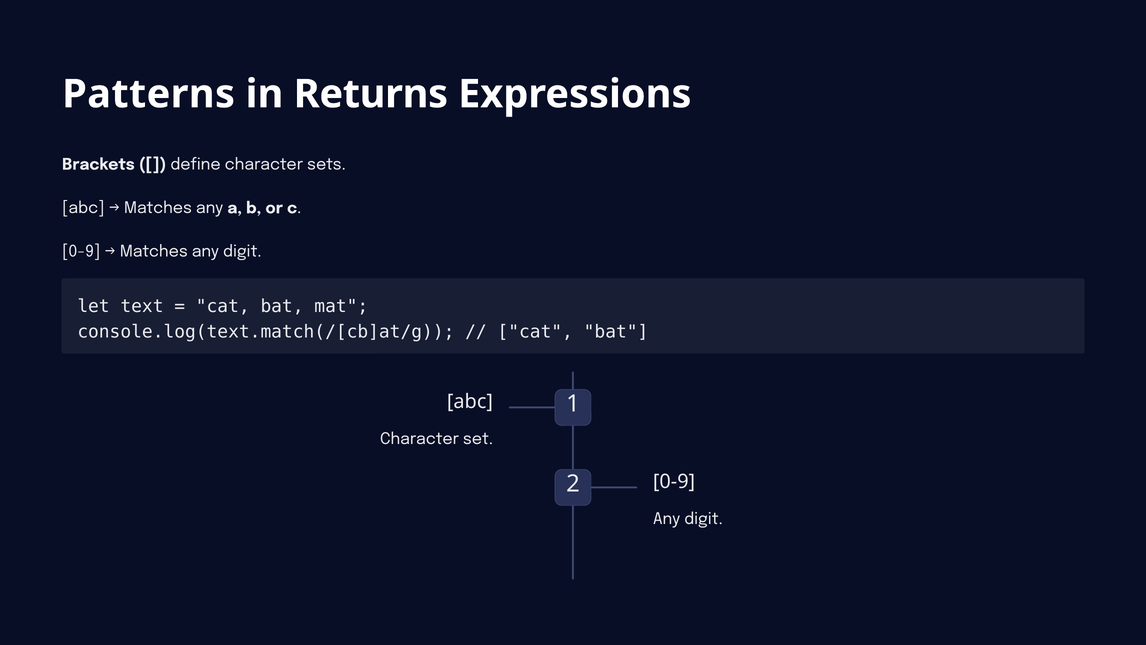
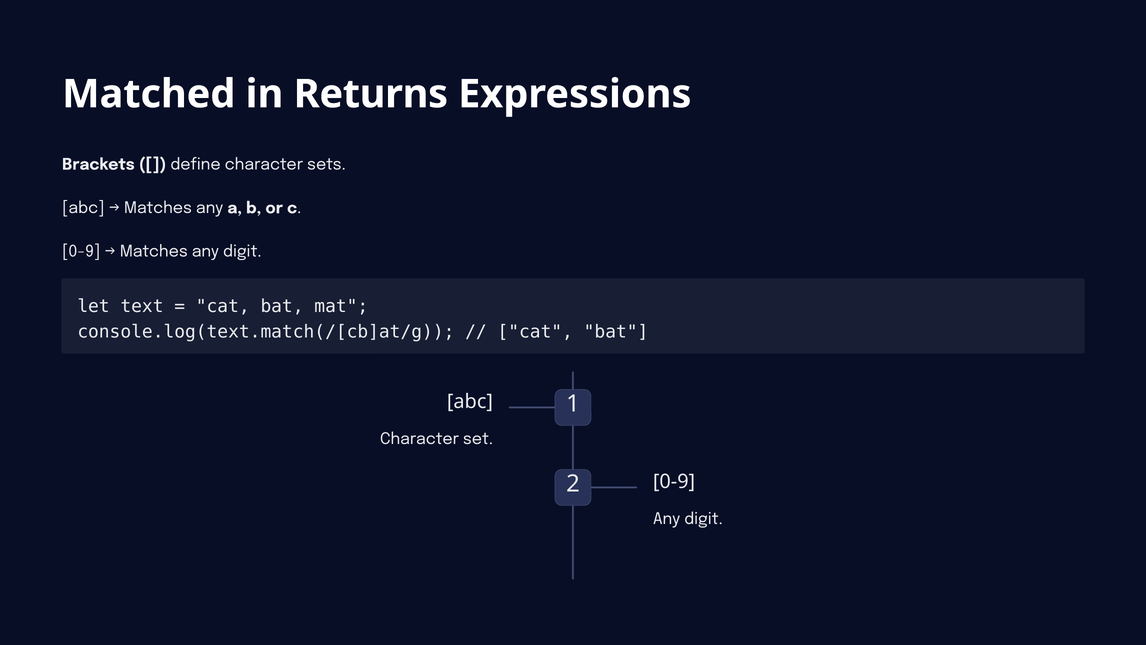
Patterns: Patterns -> Matched (149, 94)
